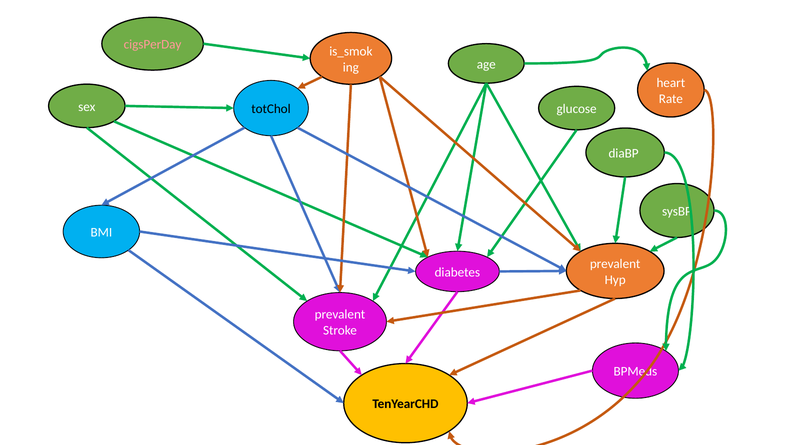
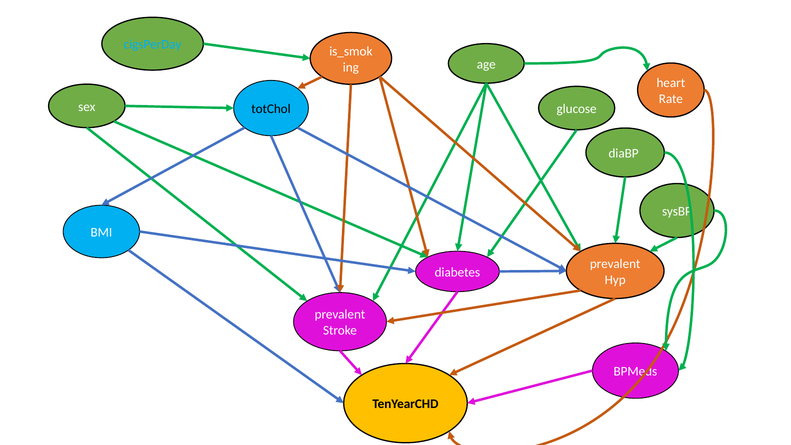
cigsPerDay colour: pink -> light blue (153, 45)
